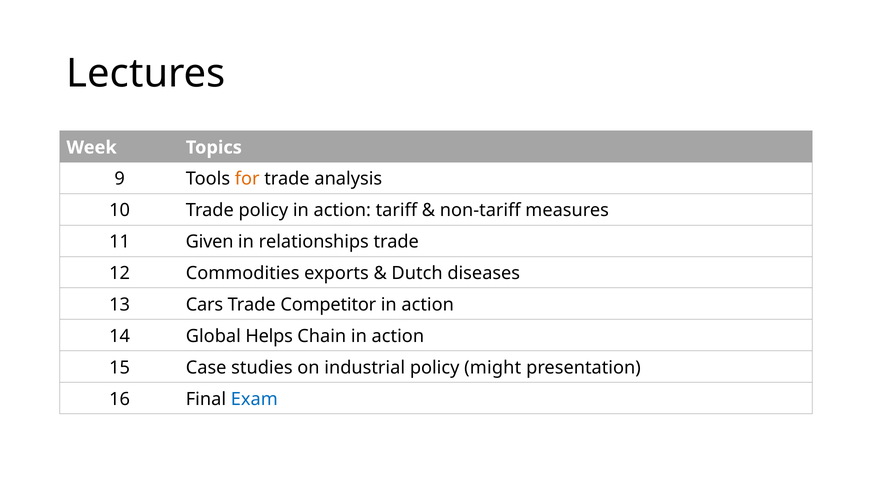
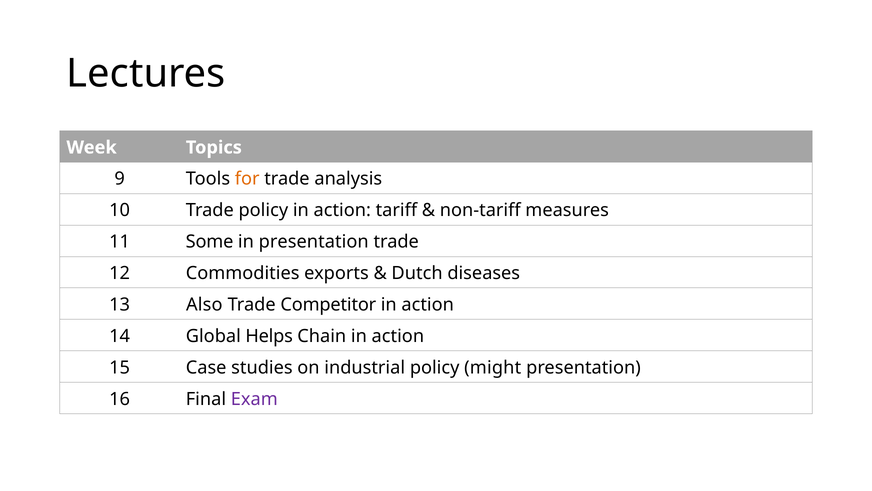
Given: Given -> Some (210, 242)
in relationships: relationships -> presentation (314, 242)
Cars: Cars -> Also (204, 304)
Exam colour: blue -> purple (254, 399)
